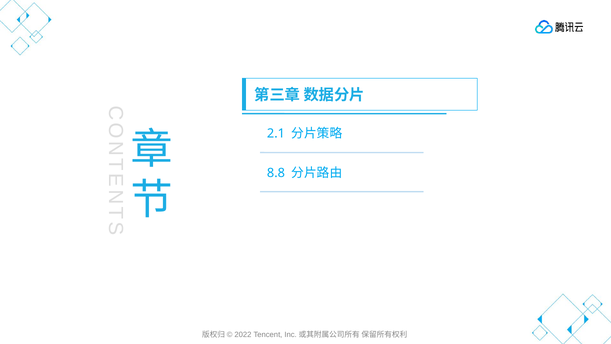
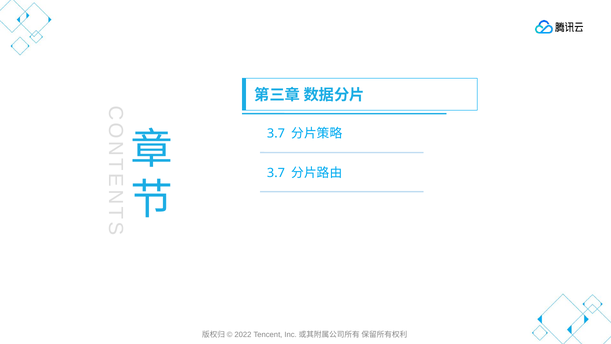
2.1: 2.1 -> 3.7 (276, 134)
8.8: 8.8 -> 3.7 (276, 173)
